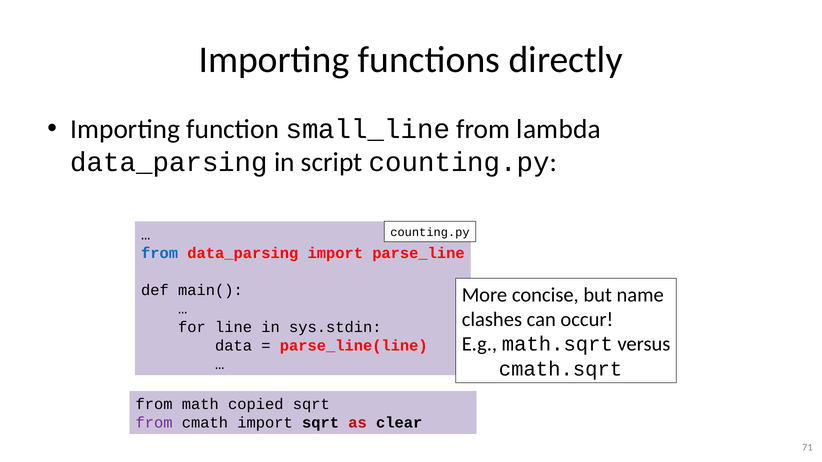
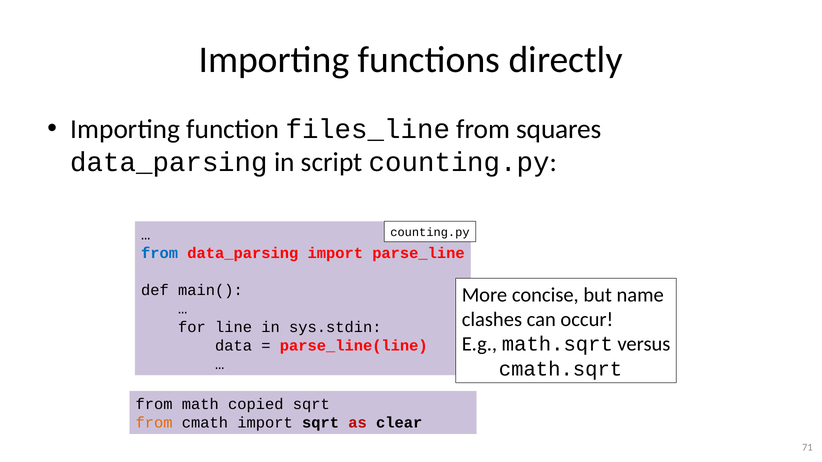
small_line: small_line -> files_line (368, 129)
lambda: lambda -> squares (559, 129)
from colour: purple -> orange (154, 423)
